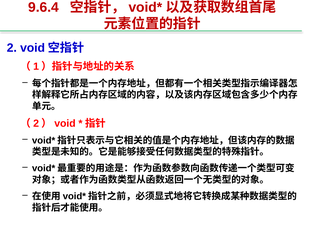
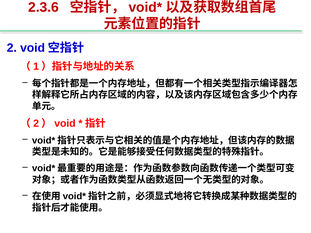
9.6.4: 9.6.4 -> 2.3.6 (43, 7)
